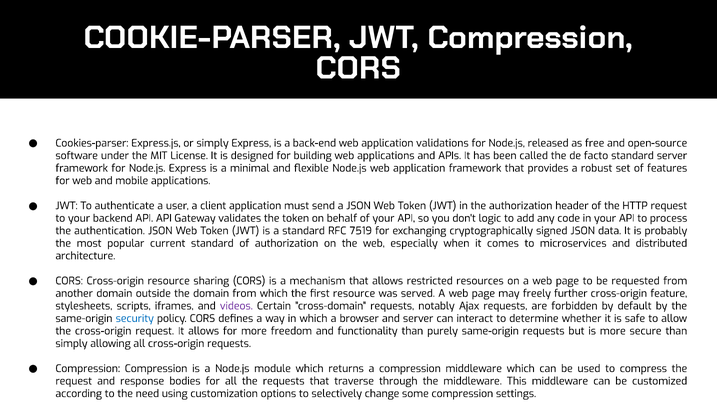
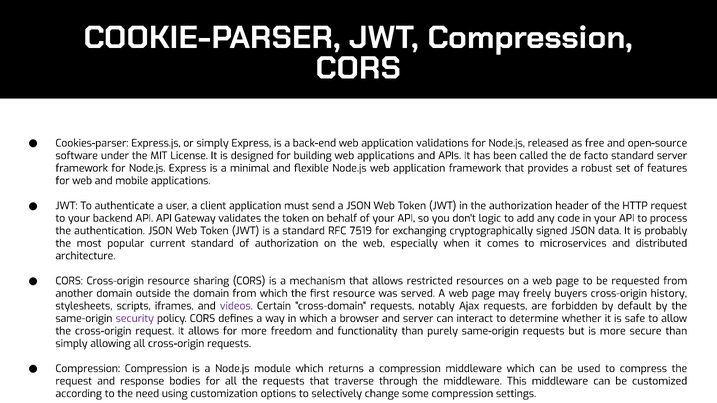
further: further -> buyers (571, 294)
feature: feature -> history (669, 294)
security colour: blue -> purple (135, 319)
